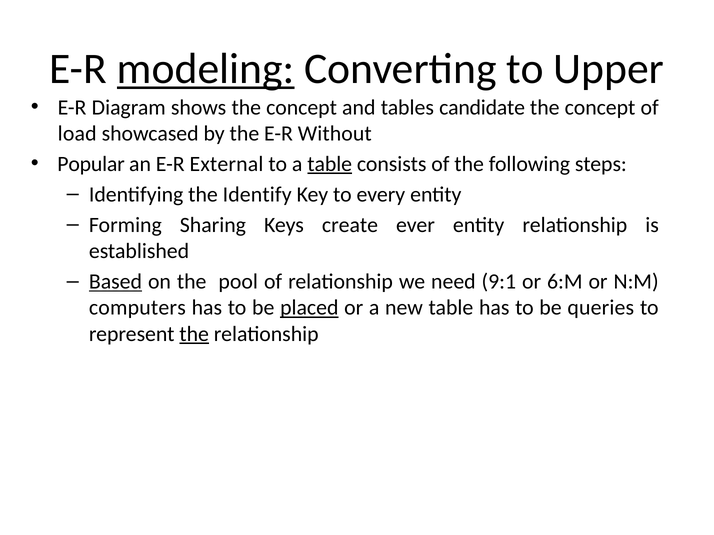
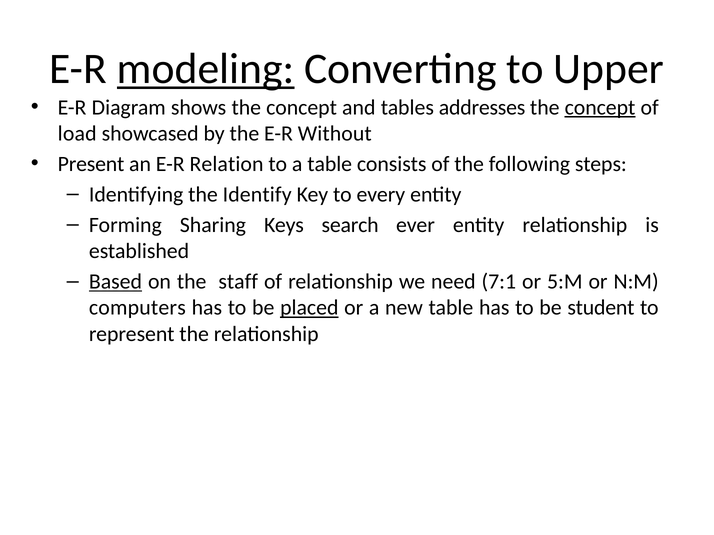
candidate: candidate -> addresses (482, 107)
concept underline: none -> present (600, 107)
Popular: Popular -> Present (91, 164)
External: External -> Relation (227, 164)
table underline: present -> none (330, 164)
create: create -> search (350, 225)
pool: pool -> staff (238, 282)
9:1: 9:1 -> 7:1 (499, 282)
6:M: 6:M -> 5:M (565, 282)
queries: queries -> student (601, 308)
the underline: present -> none (194, 334)
